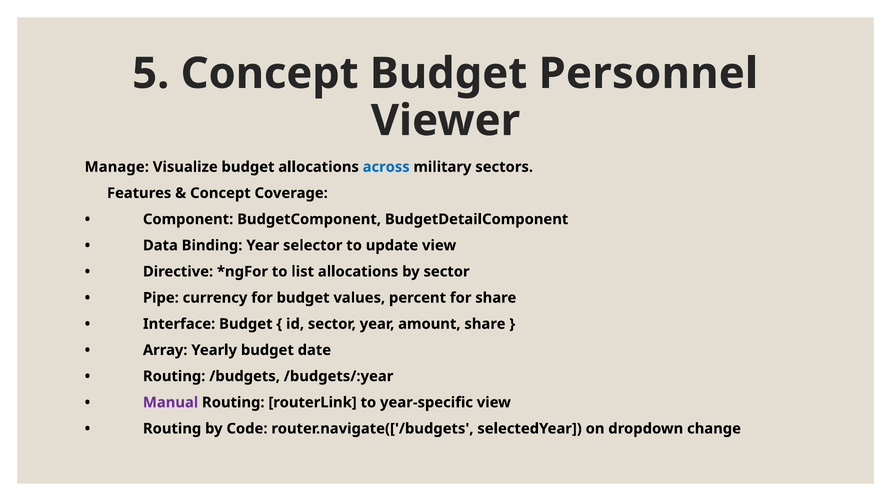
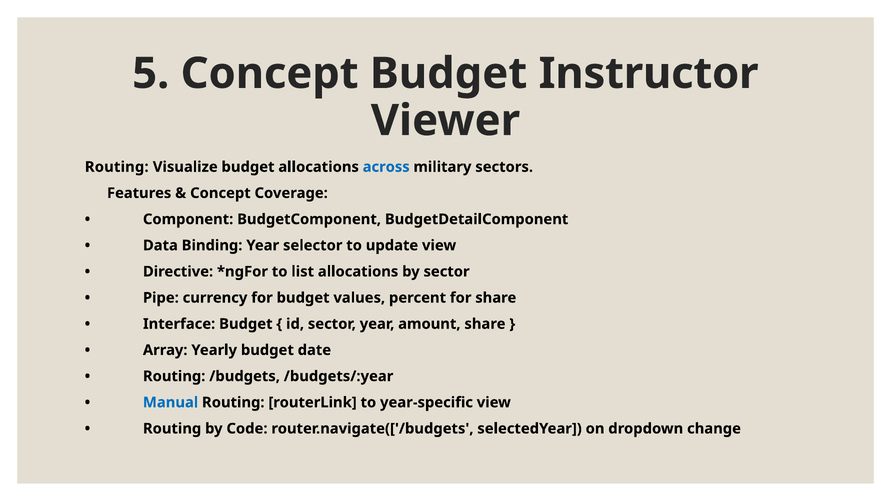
Personnel: Personnel -> Instructor (649, 74)
Manage: Manage -> Routing (117, 167)
Manual colour: purple -> blue (171, 403)
